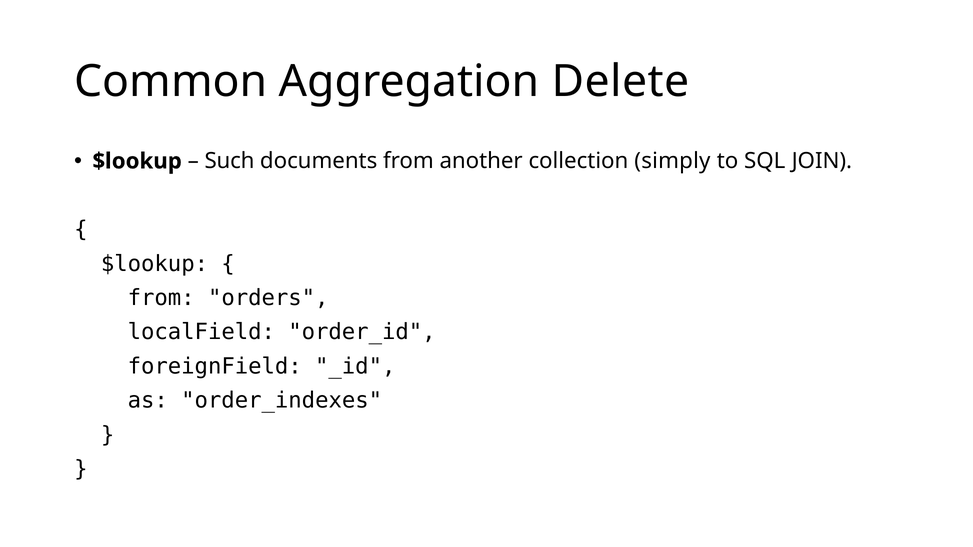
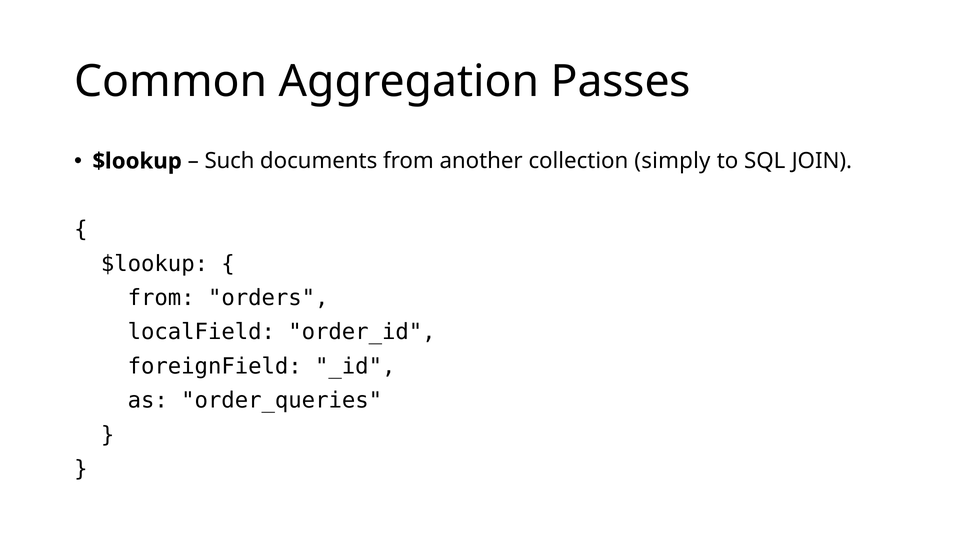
Delete: Delete -> Passes (621, 82)
order_indexes: order_indexes -> order_queries (282, 401)
